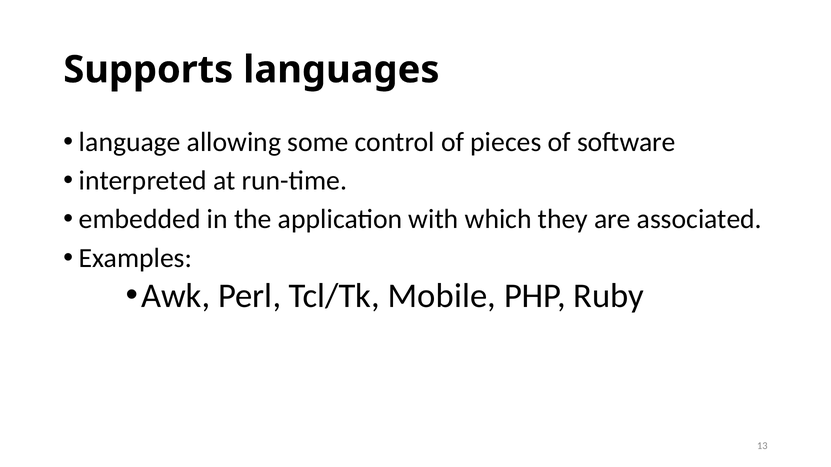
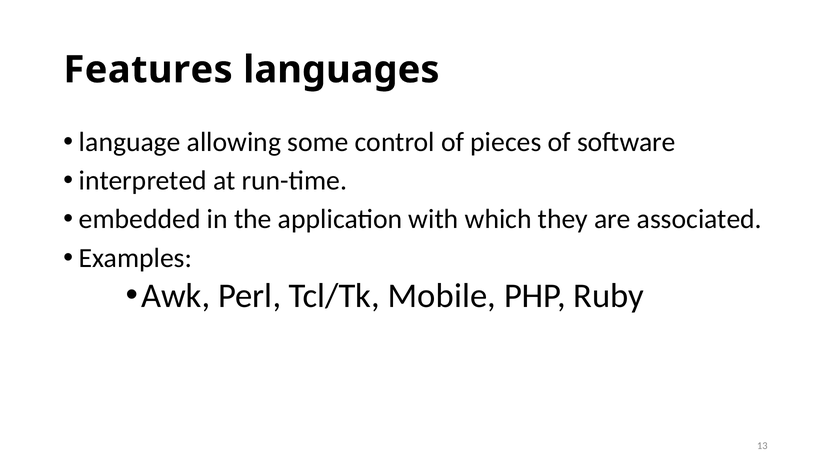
Supports: Supports -> Features (148, 70)
